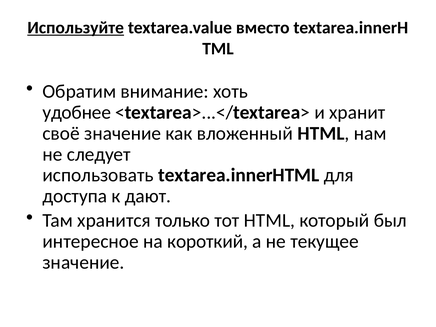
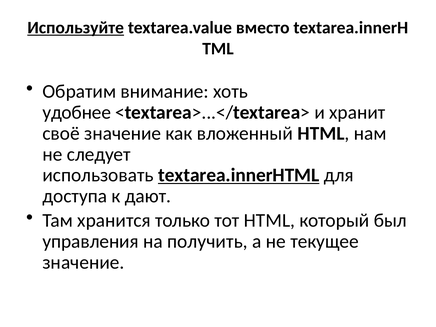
textarea.innerHTML underline: none -> present (239, 175)
интересное: интересное -> управления (91, 242)
короткий: короткий -> получить (207, 242)
